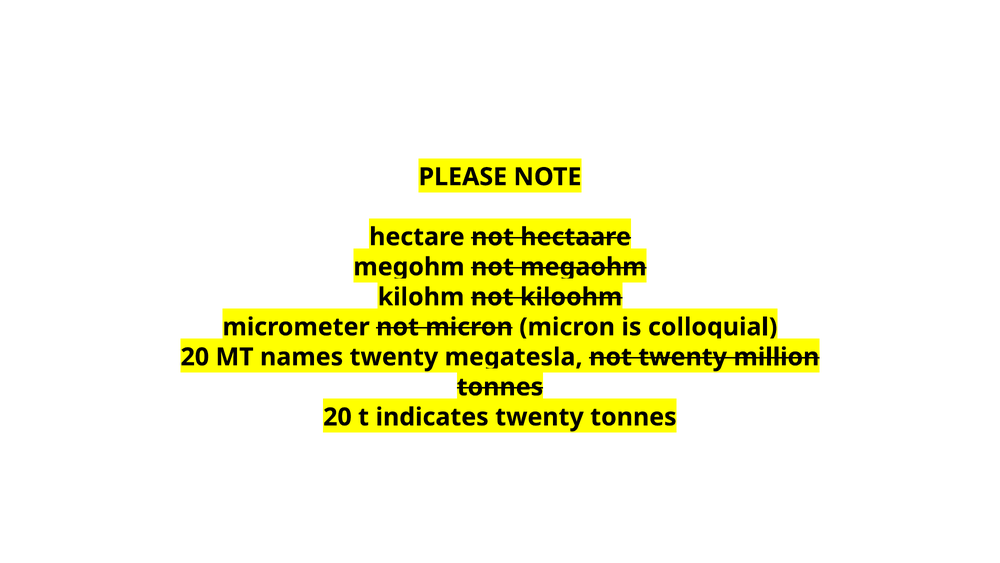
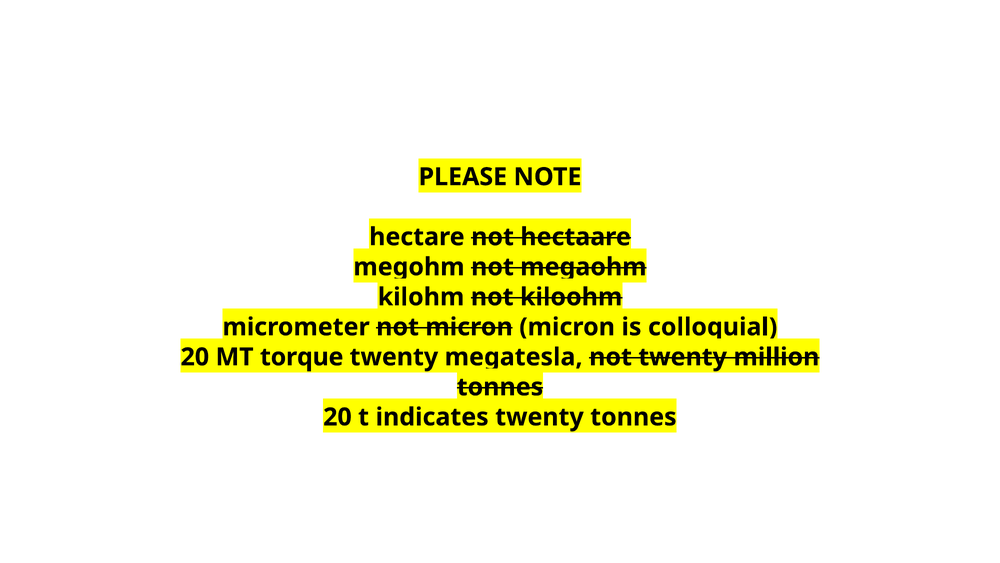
names: names -> torque (302, 357)
